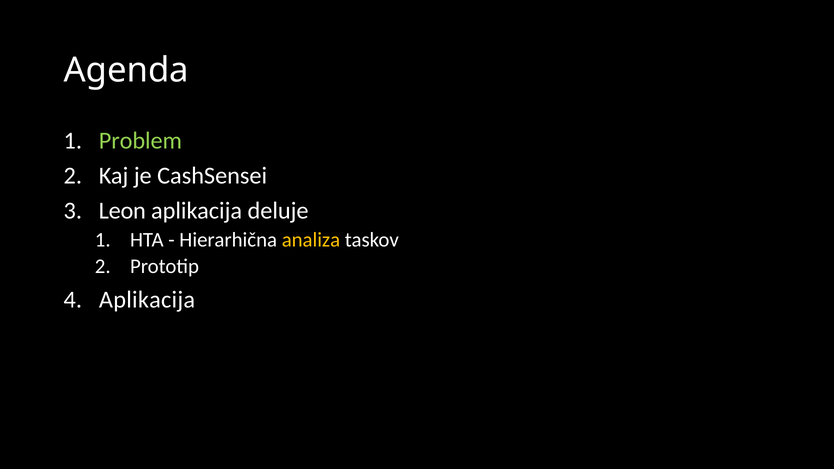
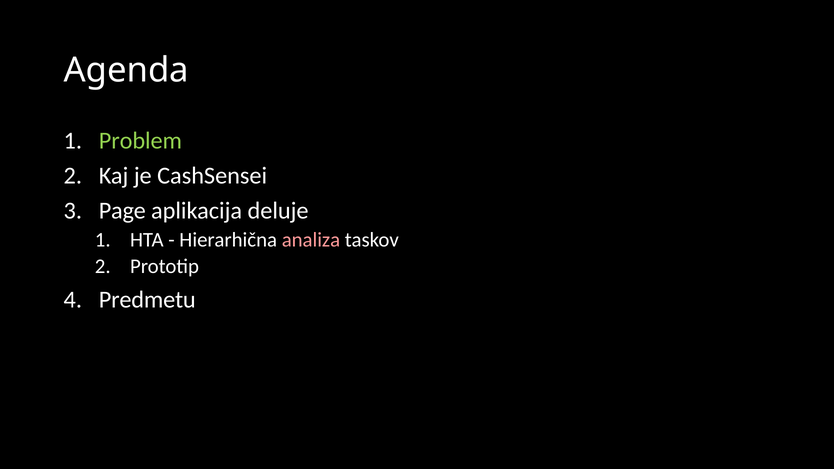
Leon: Leon -> Page (122, 211)
analiza colour: yellow -> pink (311, 240)
Aplikacija: Aplikacija -> Predmetu (147, 300)
